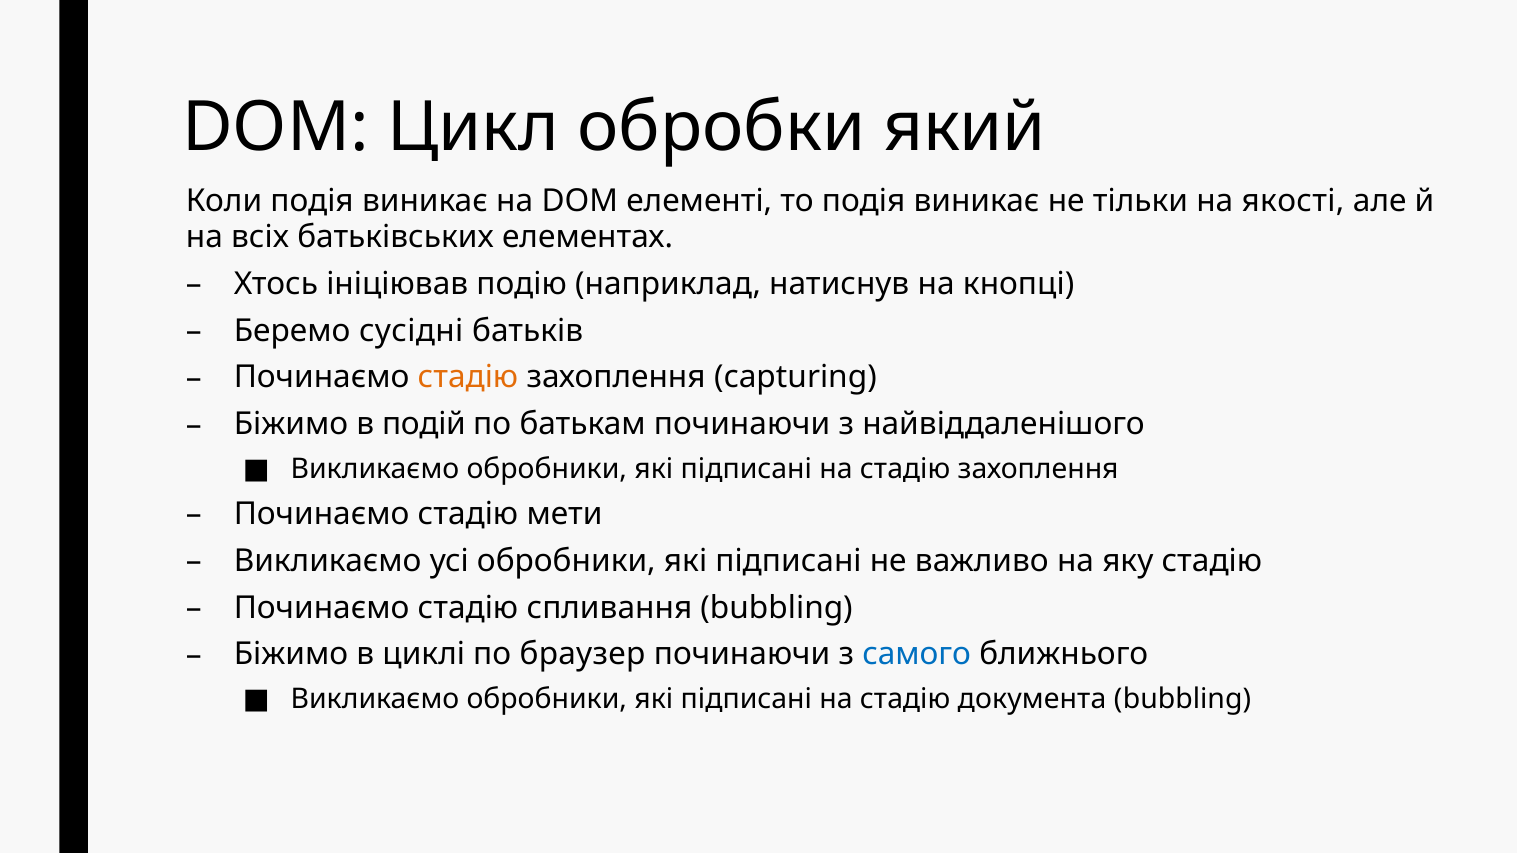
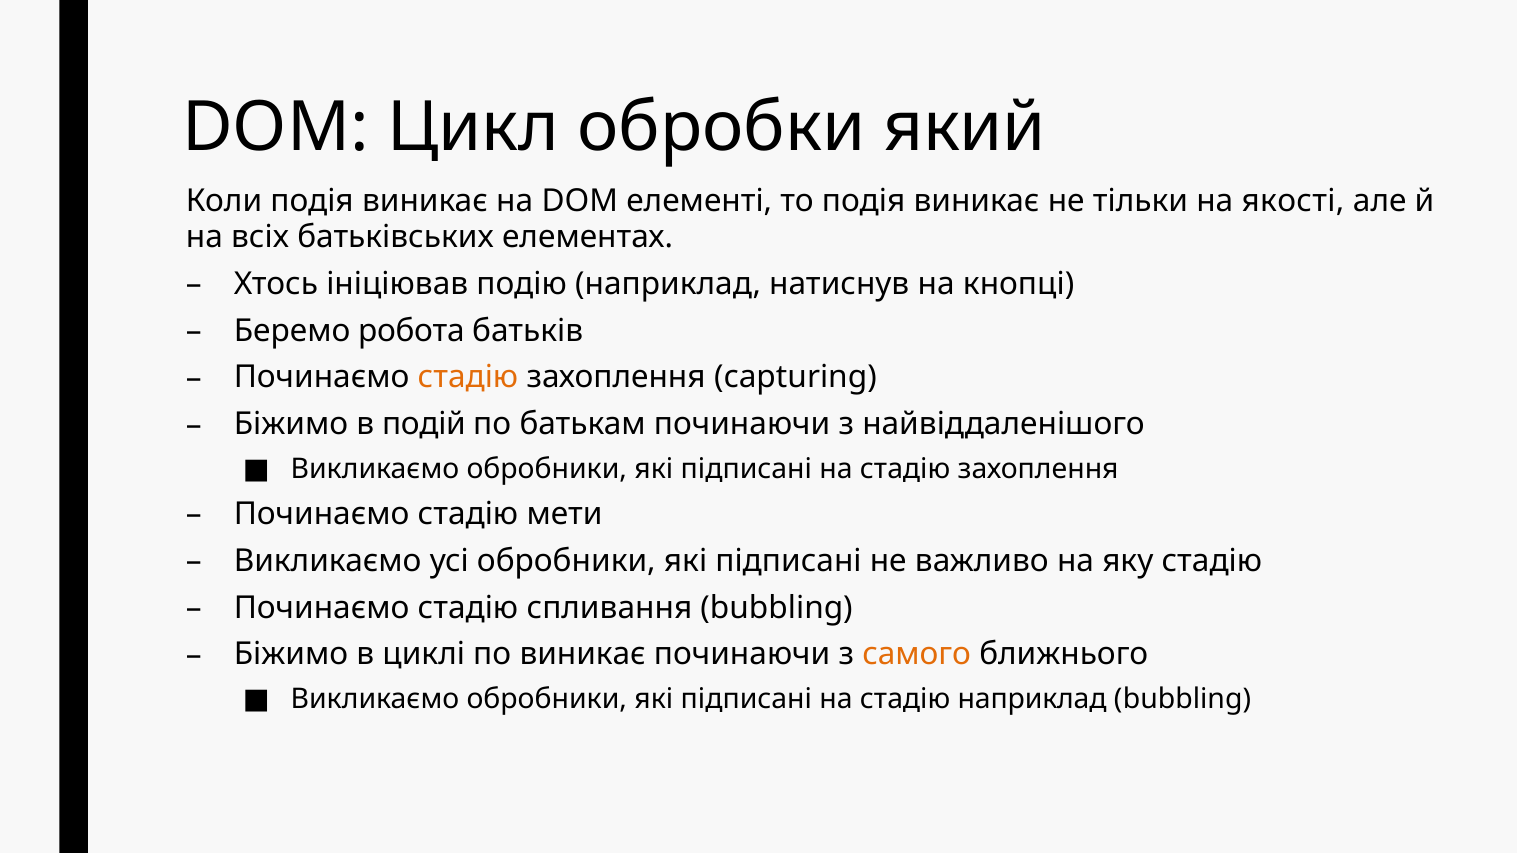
сусідні: сусідні -> робота (411, 331)
по браузер: браузер -> виникає (583, 655)
самого colour: blue -> orange (917, 655)
стадію документа: документа -> наприклад (1032, 699)
